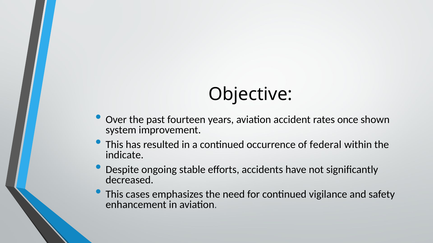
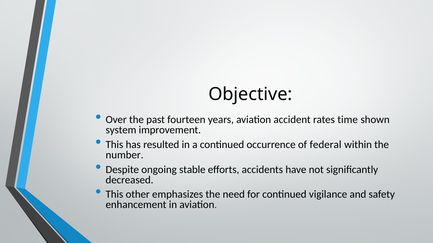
once: once -> time (348, 120)
indicate: indicate -> number (125, 155)
cases: cases -> other (138, 195)
